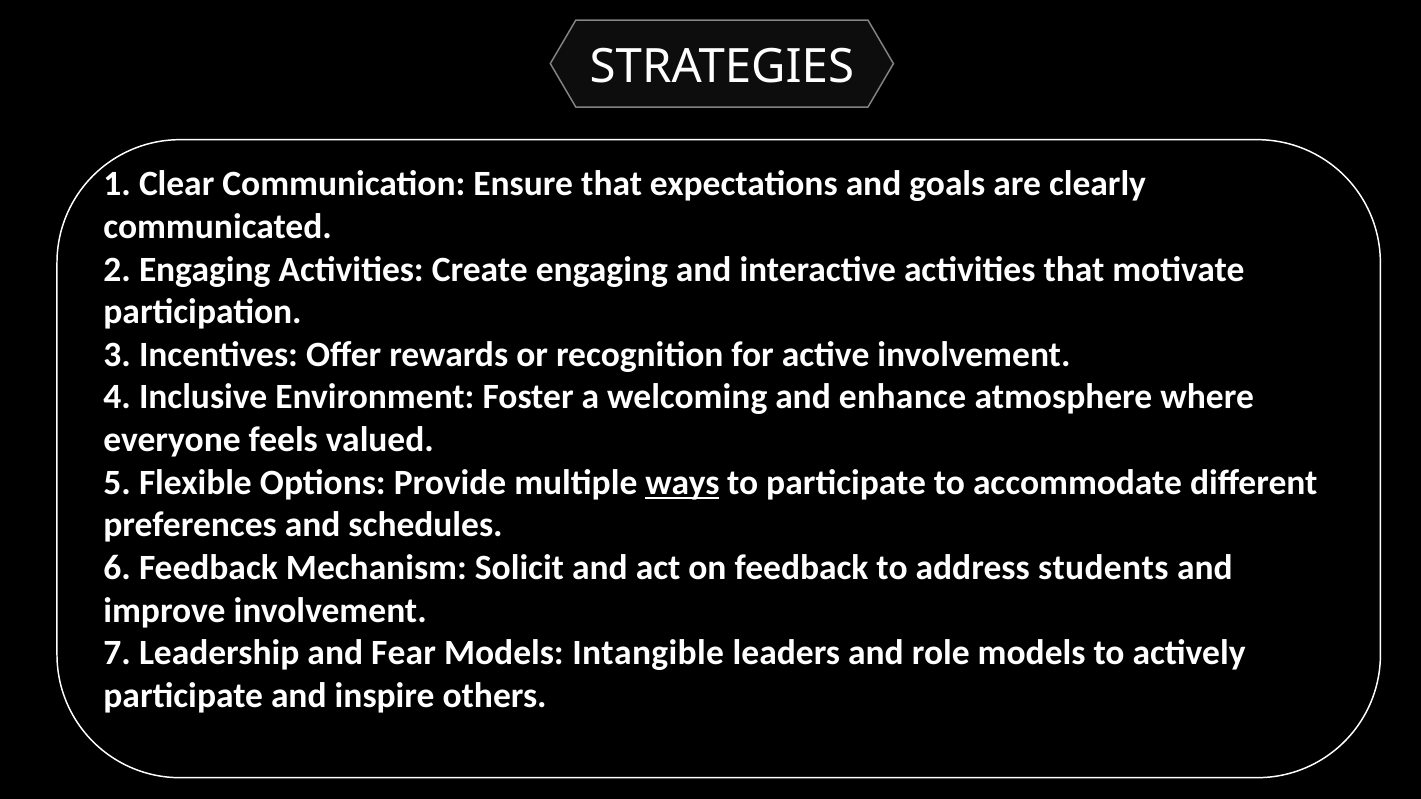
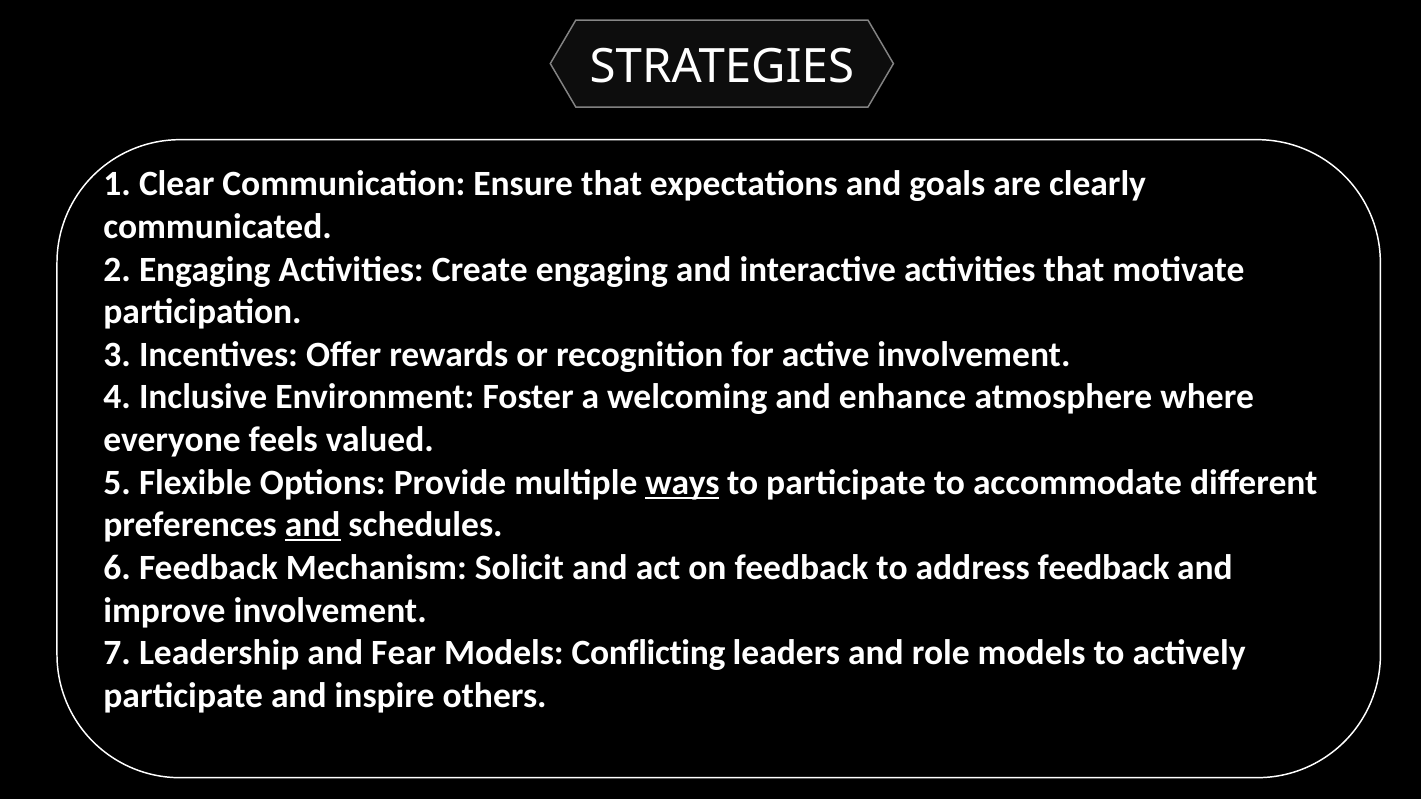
and underline: none -> present (313, 525)
address students: students -> feedback (1104, 568)
Intangible: Intangible -> Conflicting (648, 653)
